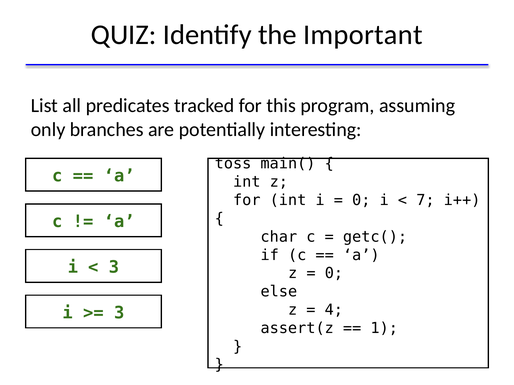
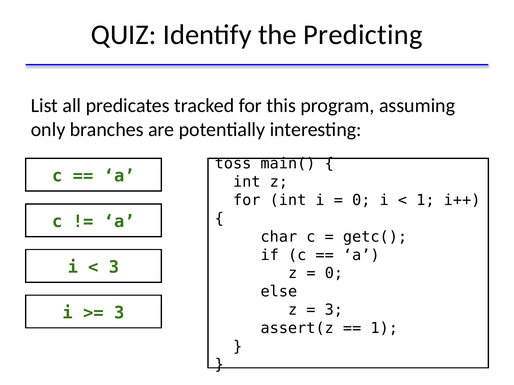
Important: Important -> Predicting (363, 35)
7: 7 -> 1 (425, 200)
4: 4 -> 3 (334, 310)
